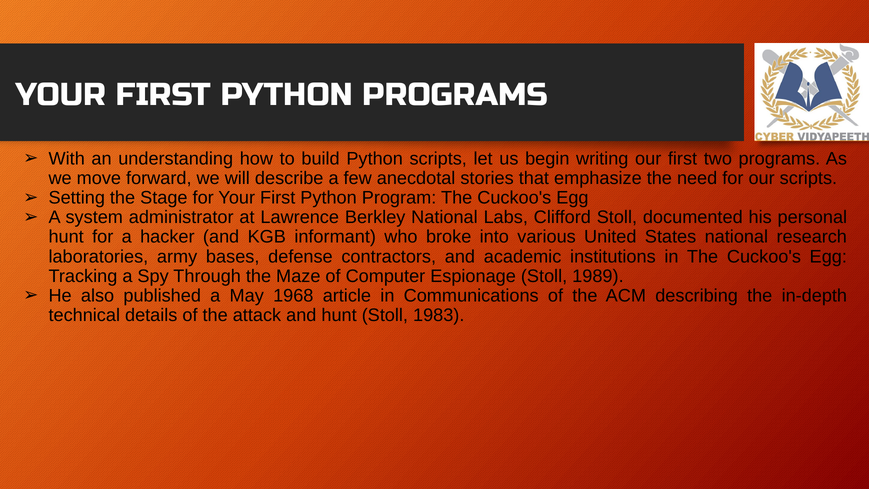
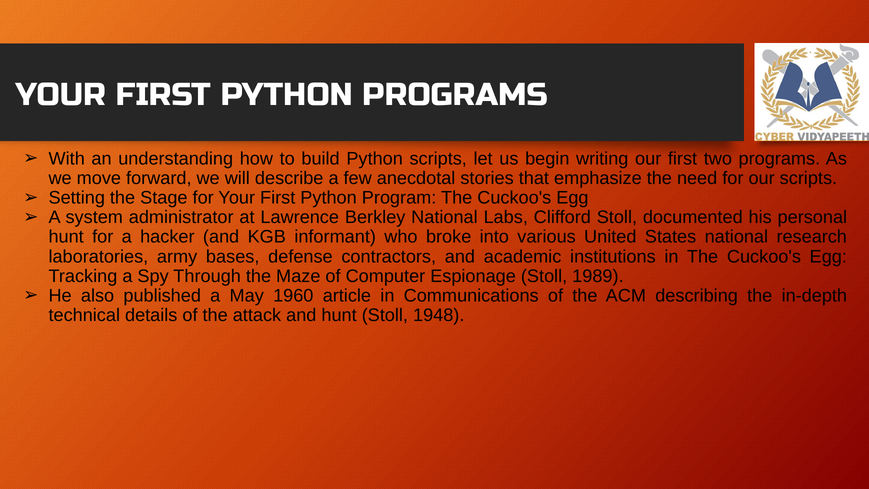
1968: 1968 -> 1960 (293, 296)
1983: 1983 -> 1948 (439, 315)
